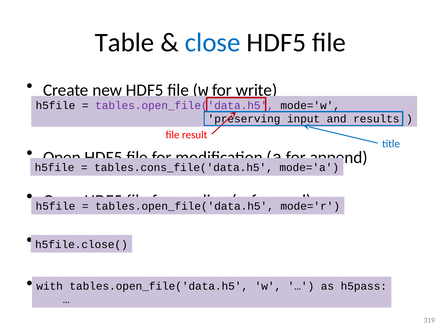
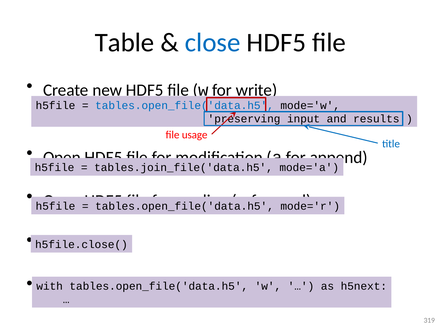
tables.open_file('data.h5 colour: purple -> blue (184, 105)
result: result -> usage (195, 135)
tables.cons_file('data.h5: tables.cons_file('data.h5 -> tables.join_file('data.h5 (184, 168)
h5pass: h5pass -> h5next (364, 286)
